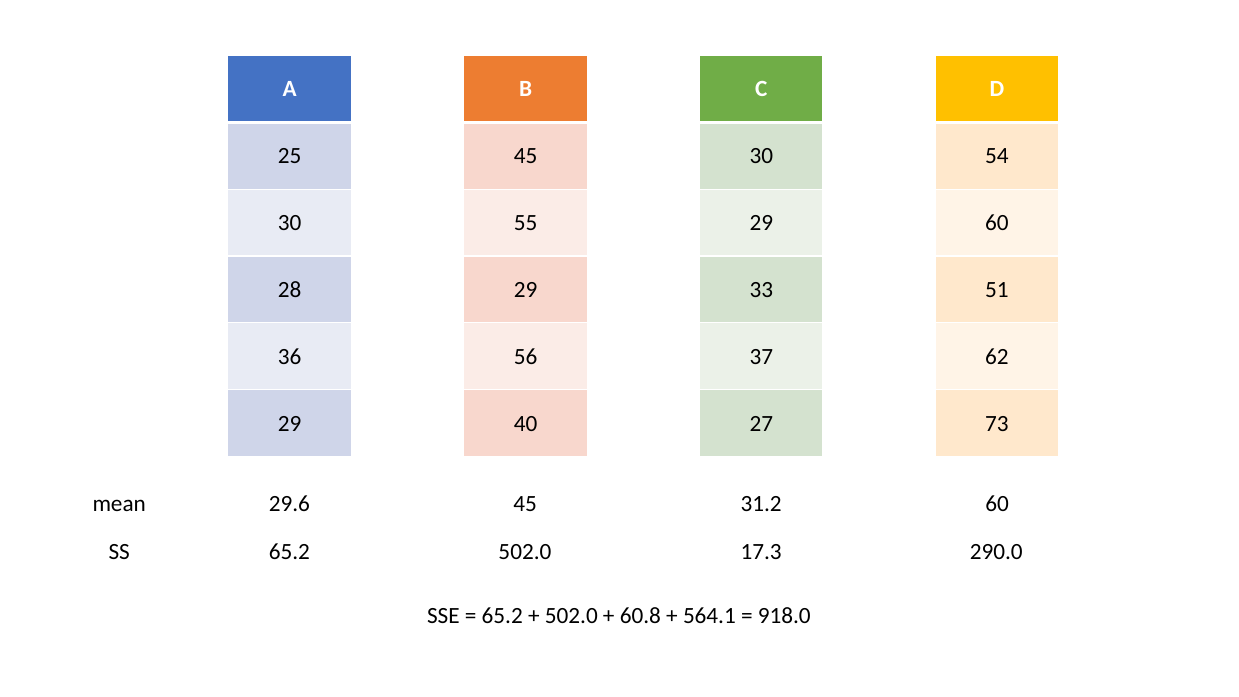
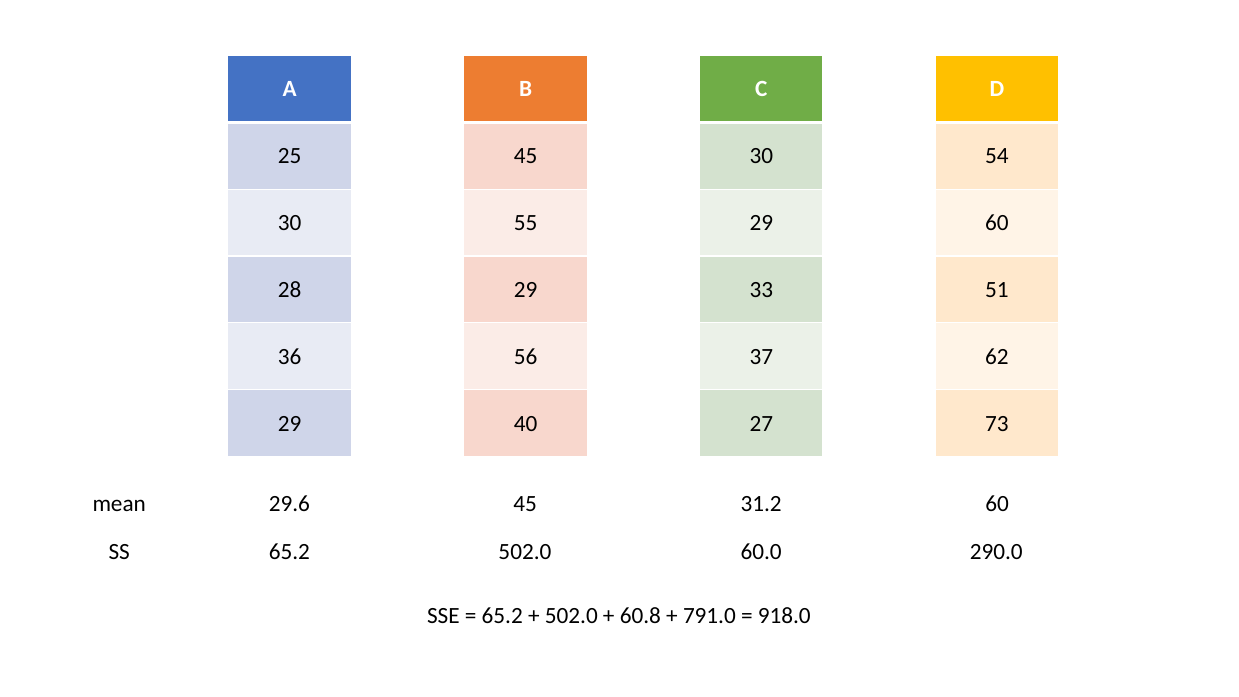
17.3: 17.3 -> 60.0 (761, 552)
564.1: 564.1 -> 791.0 (709, 616)
